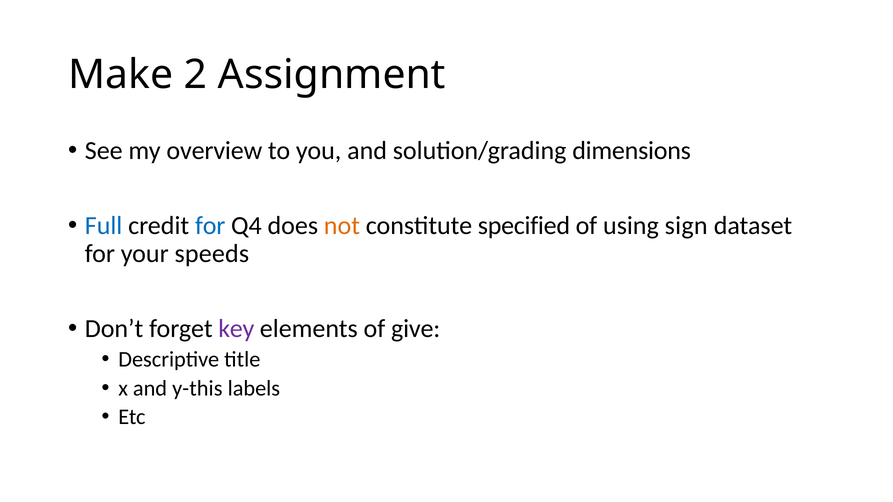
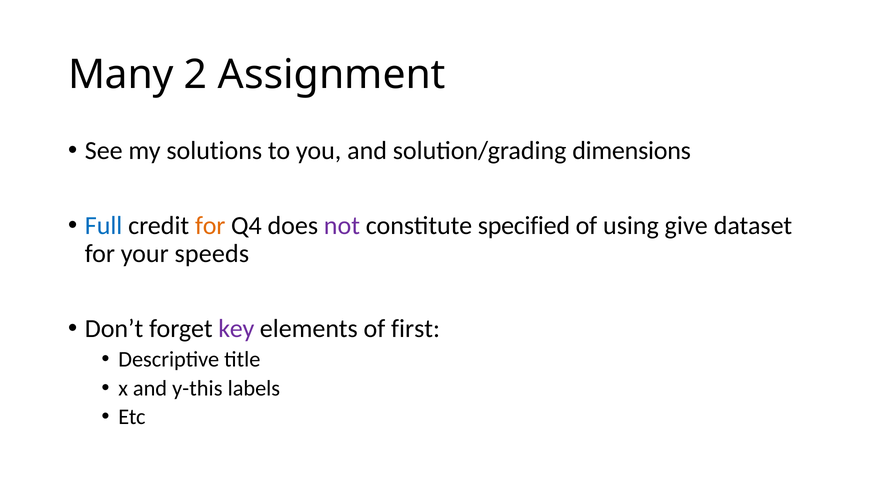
Make: Make -> Many (121, 75)
overview: overview -> solutions (214, 151)
for colour: blue -> orange (210, 226)
not colour: orange -> purple (342, 226)
sign: sign -> give (686, 226)
give: give -> first (416, 329)
